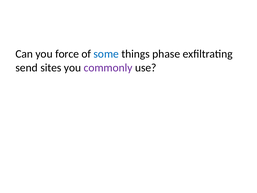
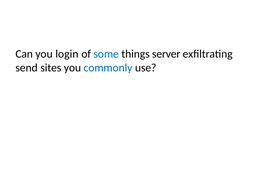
force: force -> login (67, 54)
phase: phase -> server (166, 54)
commonly colour: purple -> blue (108, 68)
